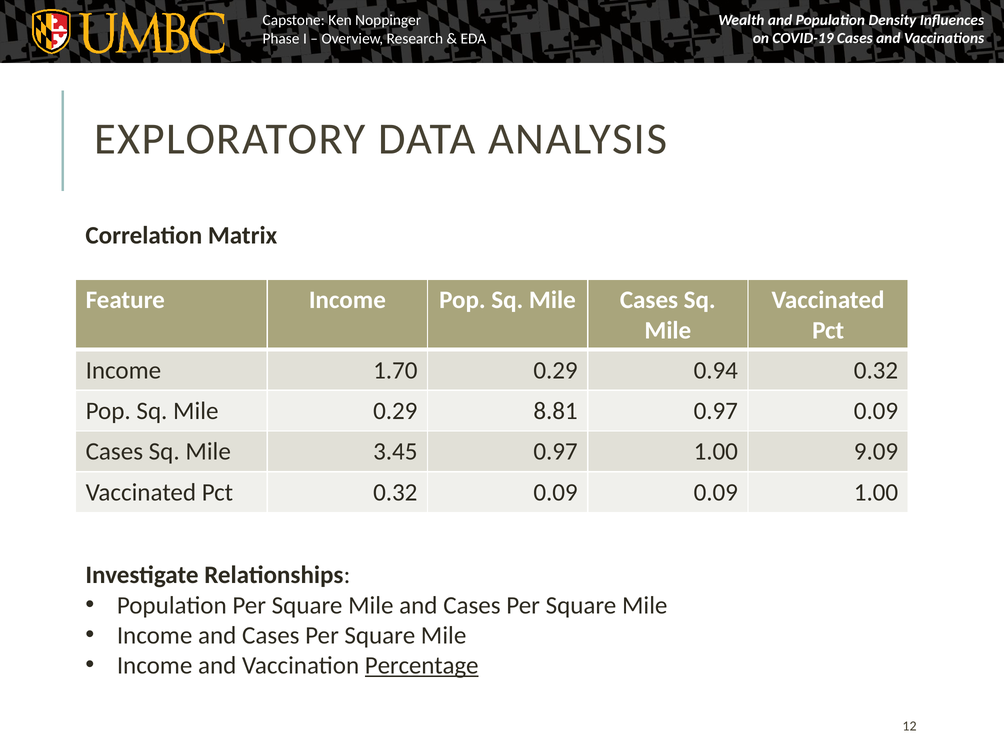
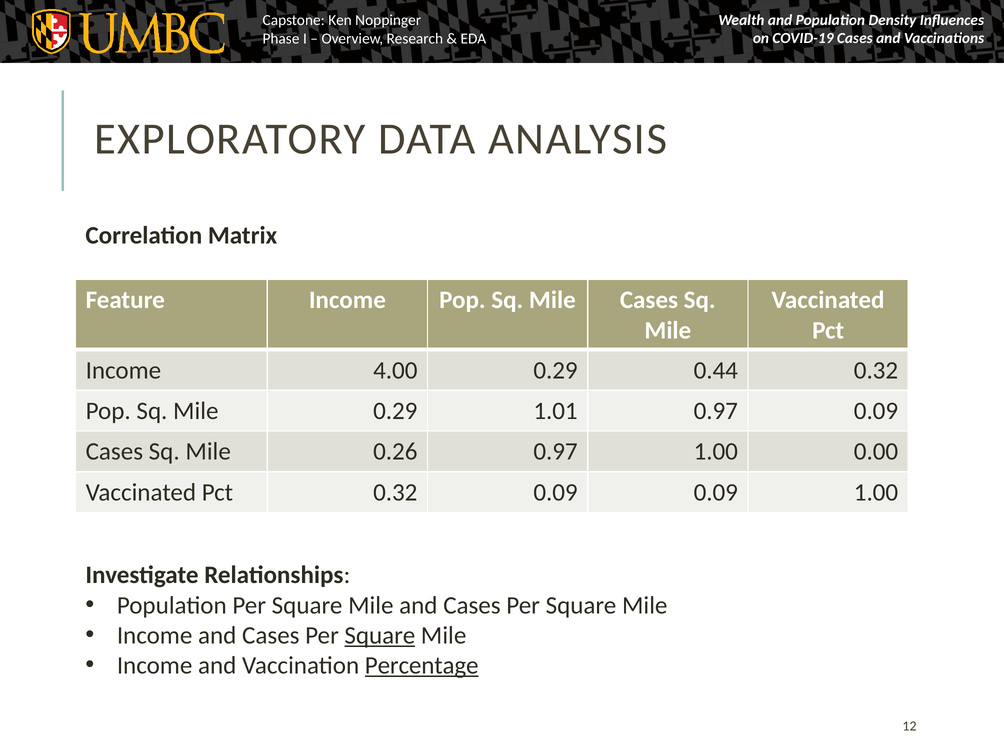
1.70: 1.70 -> 4.00 (395, 370)
0.94: 0.94 -> 0.44 (716, 370)
8.81: 8.81 -> 1.01 (556, 411)
3.45: 3.45 -> 0.26 (395, 452)
9.09: 9.09 -> 0.00 (876, 452)
Square underline: none -> present (380, 635)
